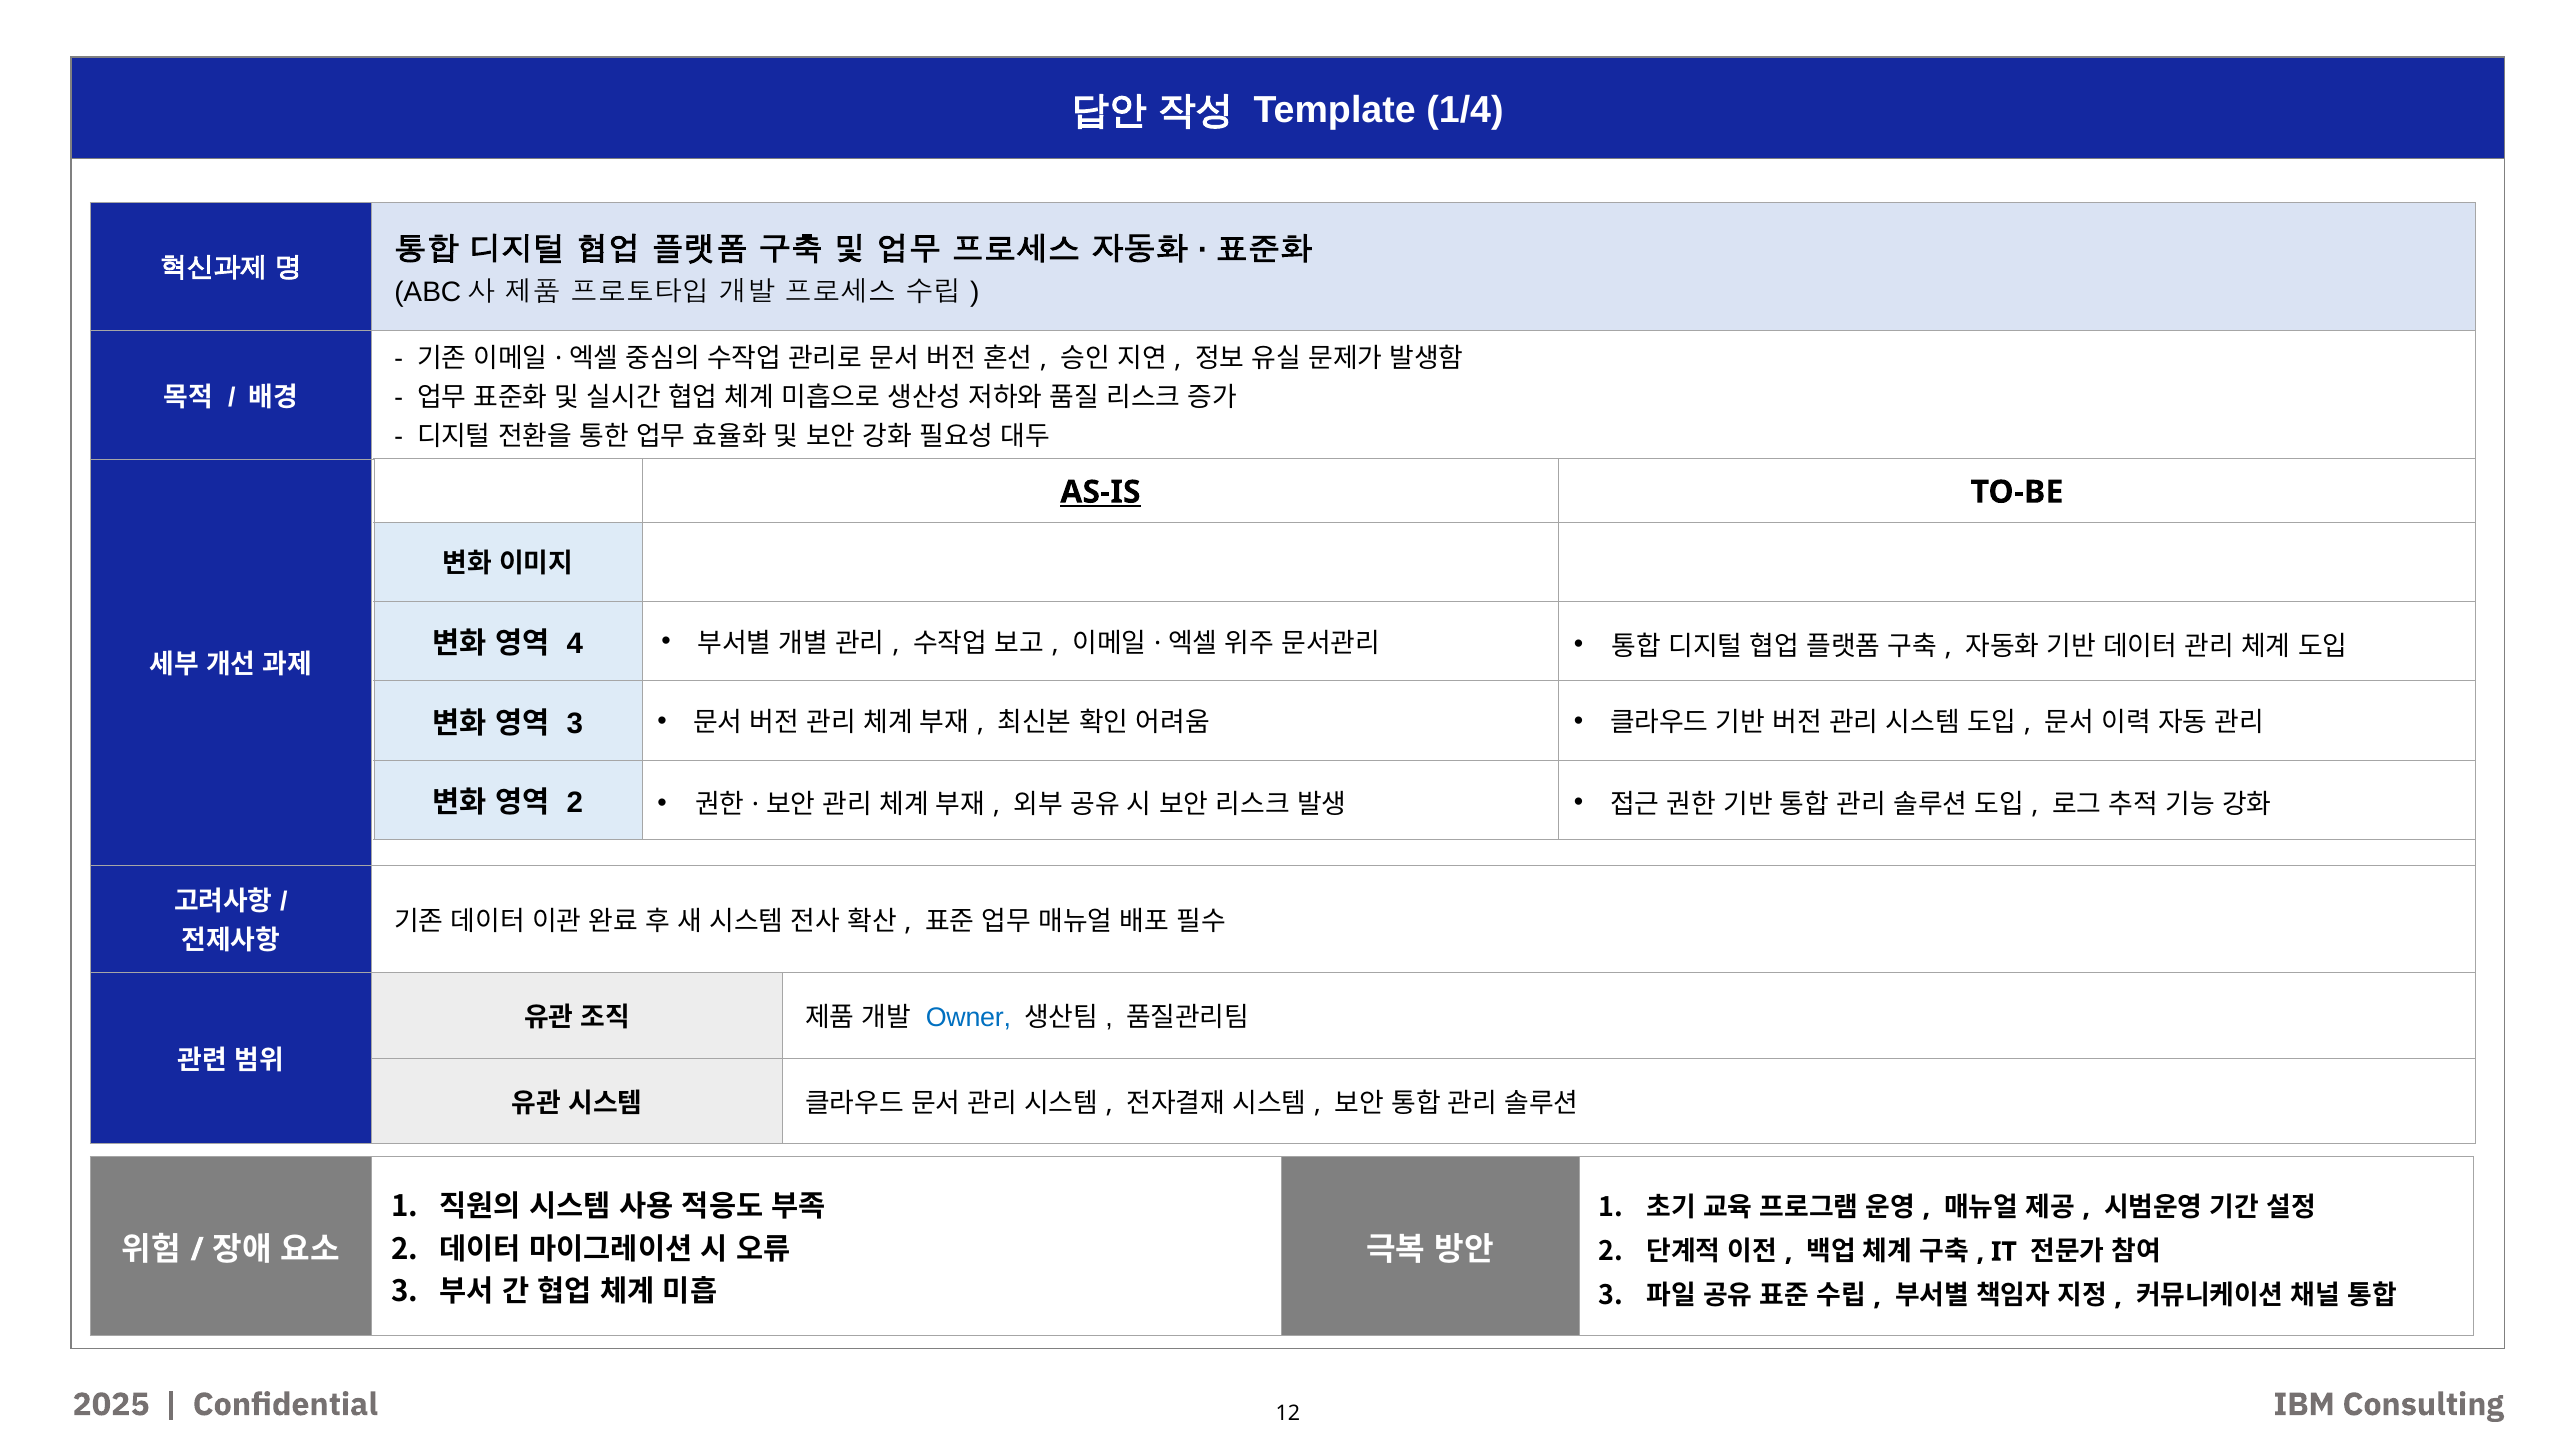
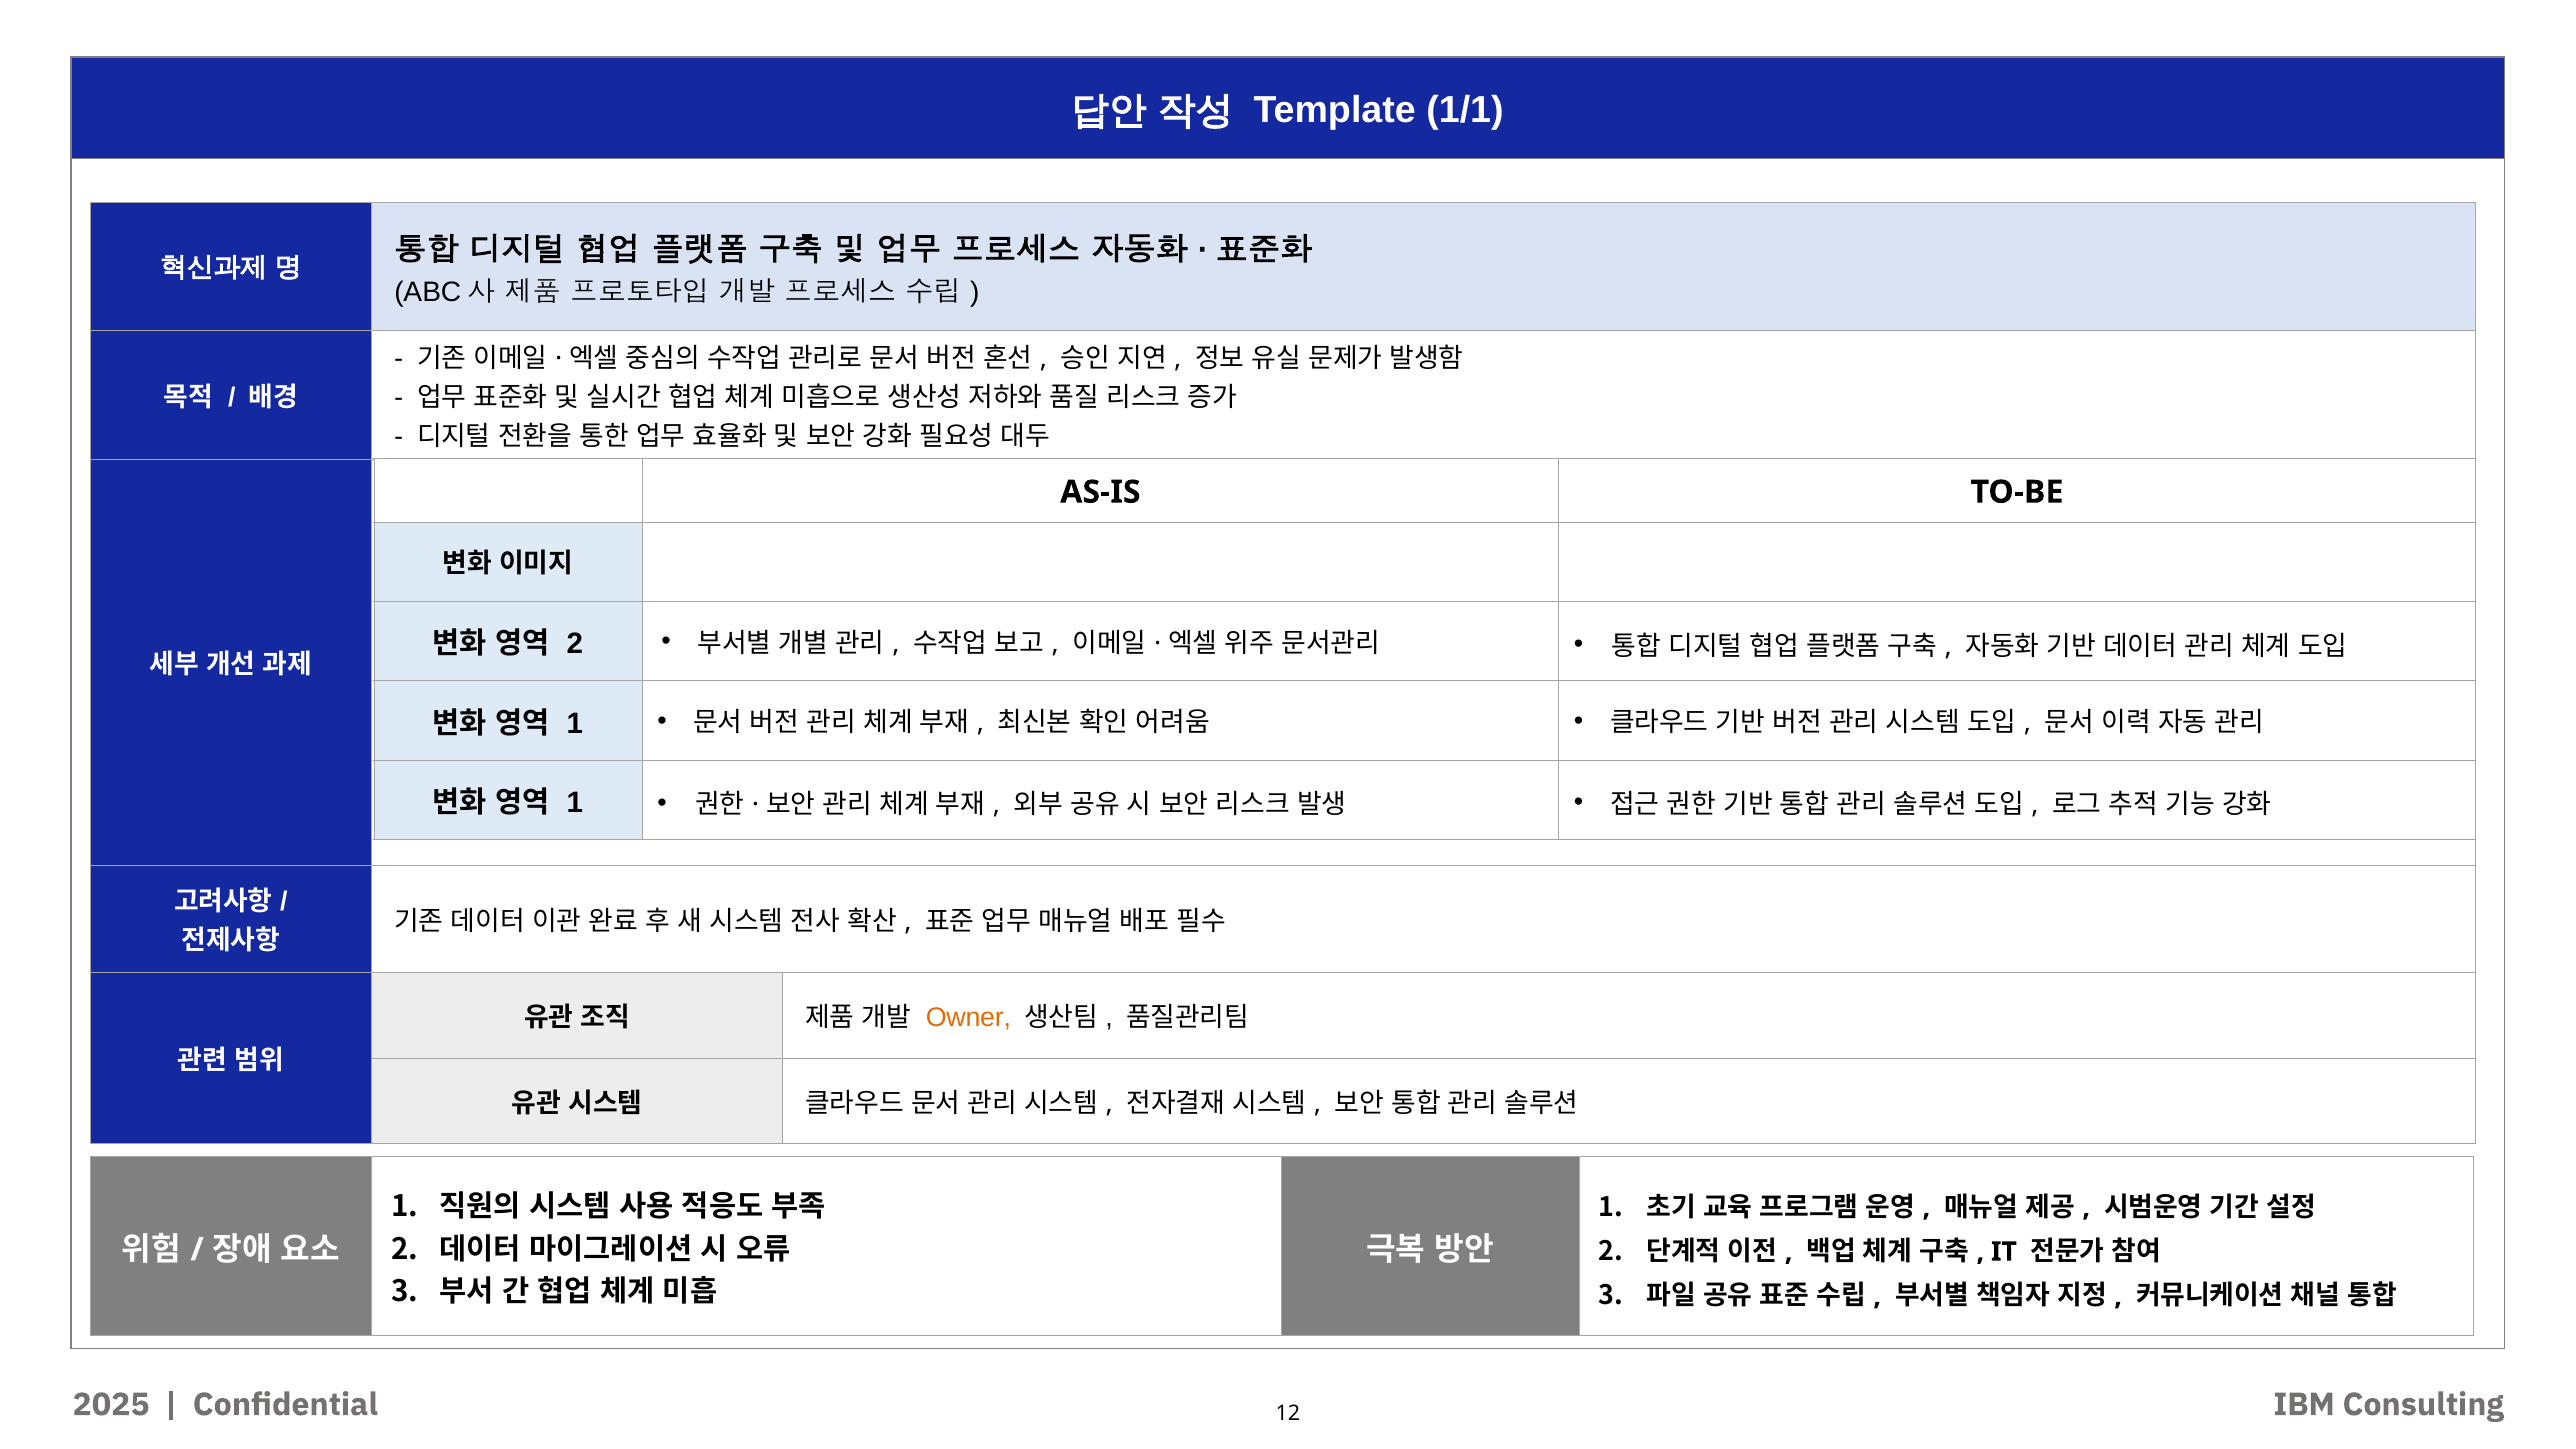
1/4: 1/4 -> 1/1 (1465, 110)
AS-IS underline: present -> none (1100, 492)
4: 4 -> 2 (575, 644)
3: 3 -> 1 (575, 723)
2: 2 -> 1 (575, 803)
Owner colour: blue -> orange (968, 1018)
